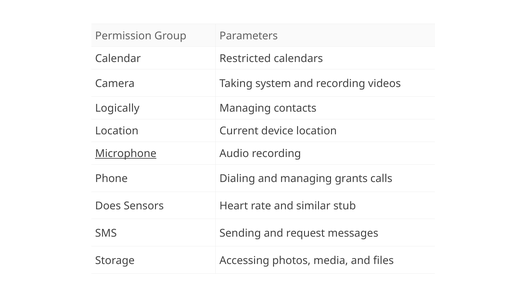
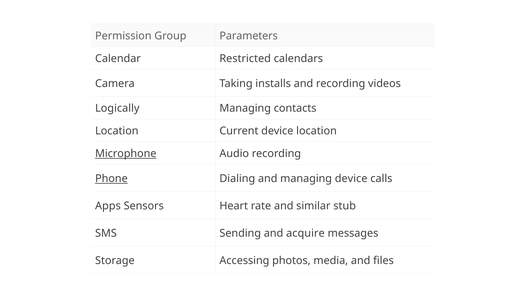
system: system -> installs (273, 83)
Phone underline: none -> present (111, 179)
managing grants: grants -> device (351, 179)
Does: Does -> Apps (108, 206)
request: request -> acquire (305, 233)
